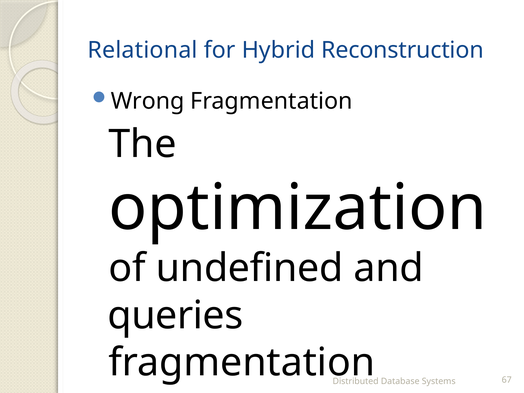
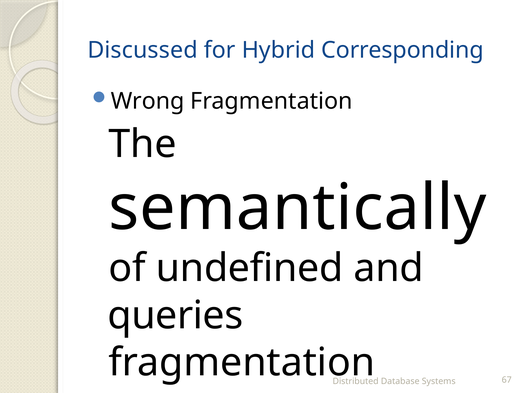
Relational: Relational -> Discussed (143, 50)
Reconstruction: Reconstruction -> Corresponding (402, 50)
optimization: optimization -> semantically (297, 208)
